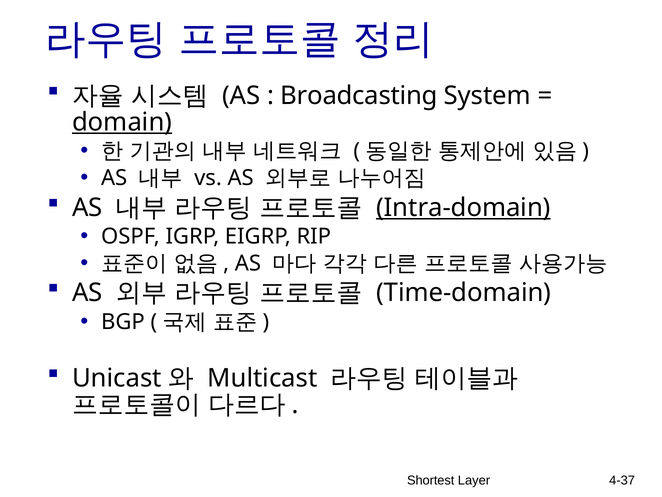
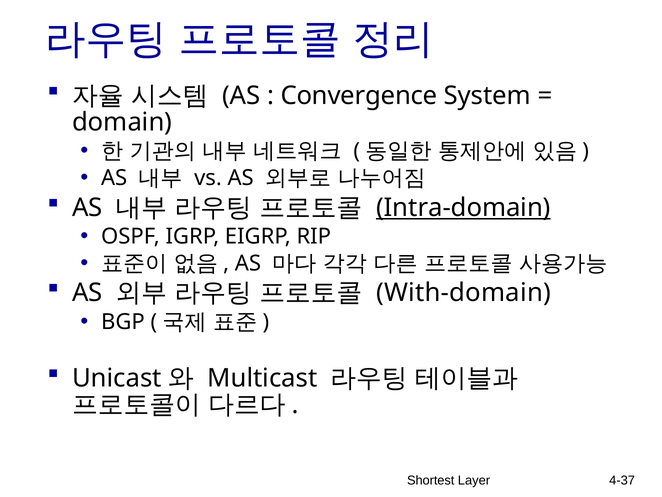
Broadcasting: Broadcasting -> Convergence (359, 96)
domain underline: present -> none (122, 122)
Time-domain: Time-domain -> With-domain (463, 293)
